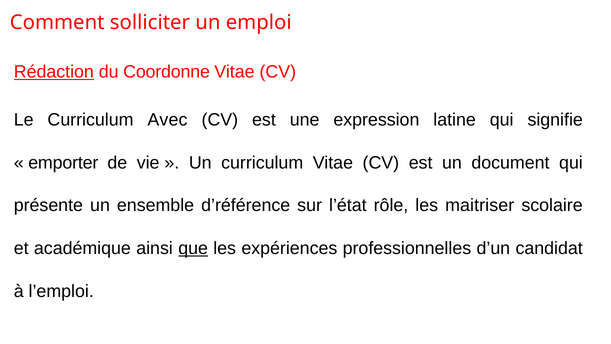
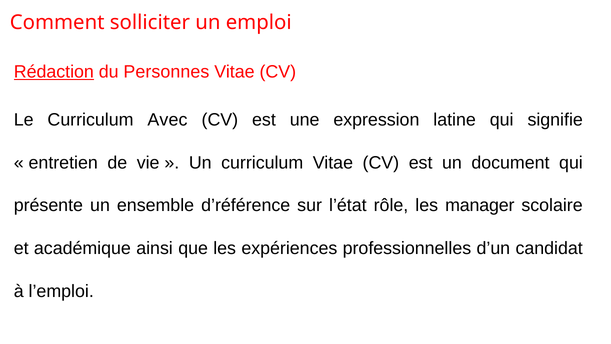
Coordonne: Coordonne -> Personnes (166, 72)
emporter: emporter -> entretien (63, 163)
maitriser: maitriser -> manager (480, 205)
que underline: present -> none (193, 248)
